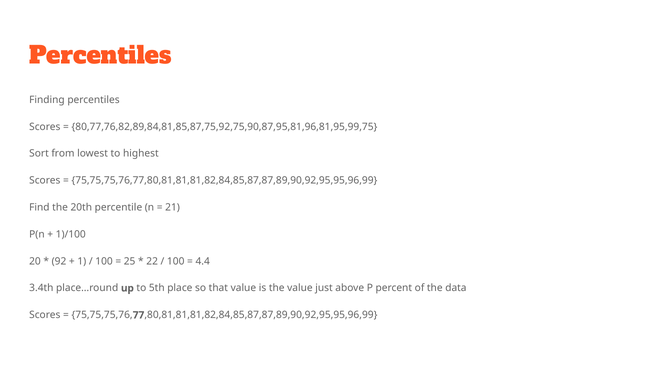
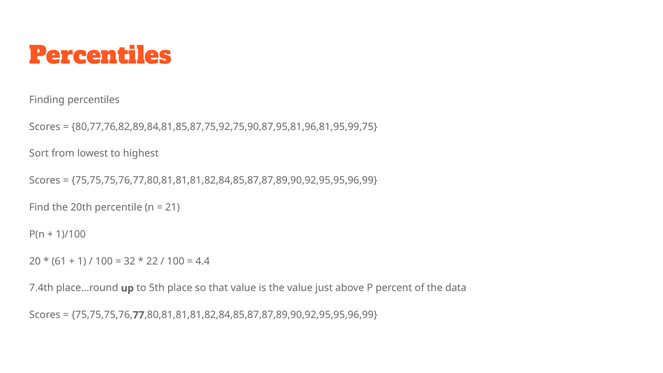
92: 92 -> 61 (59, 261)
25: 25 -> 32 (130, 261)
3.4th: 3.4th -> 7.4th (41, 288)
